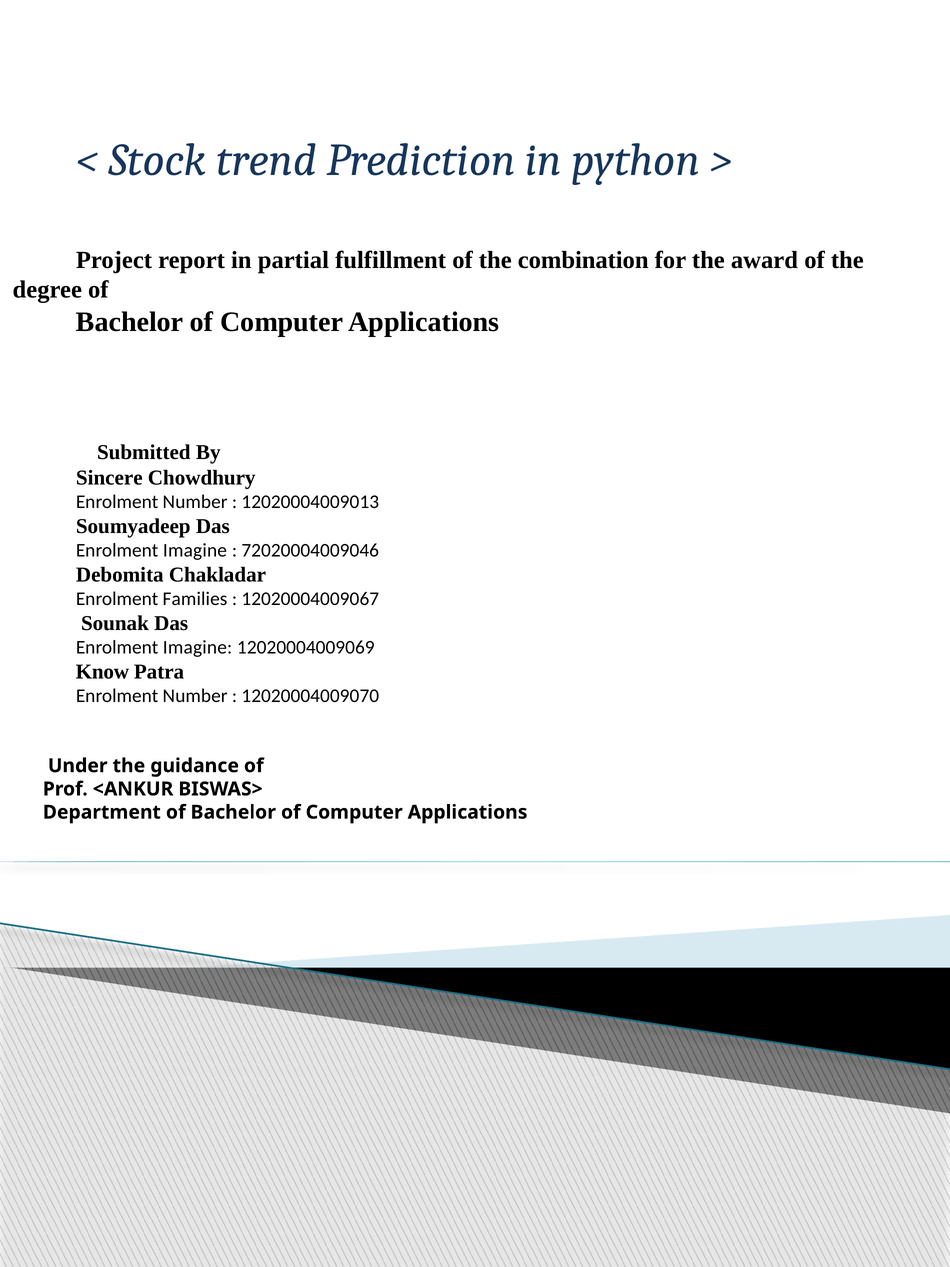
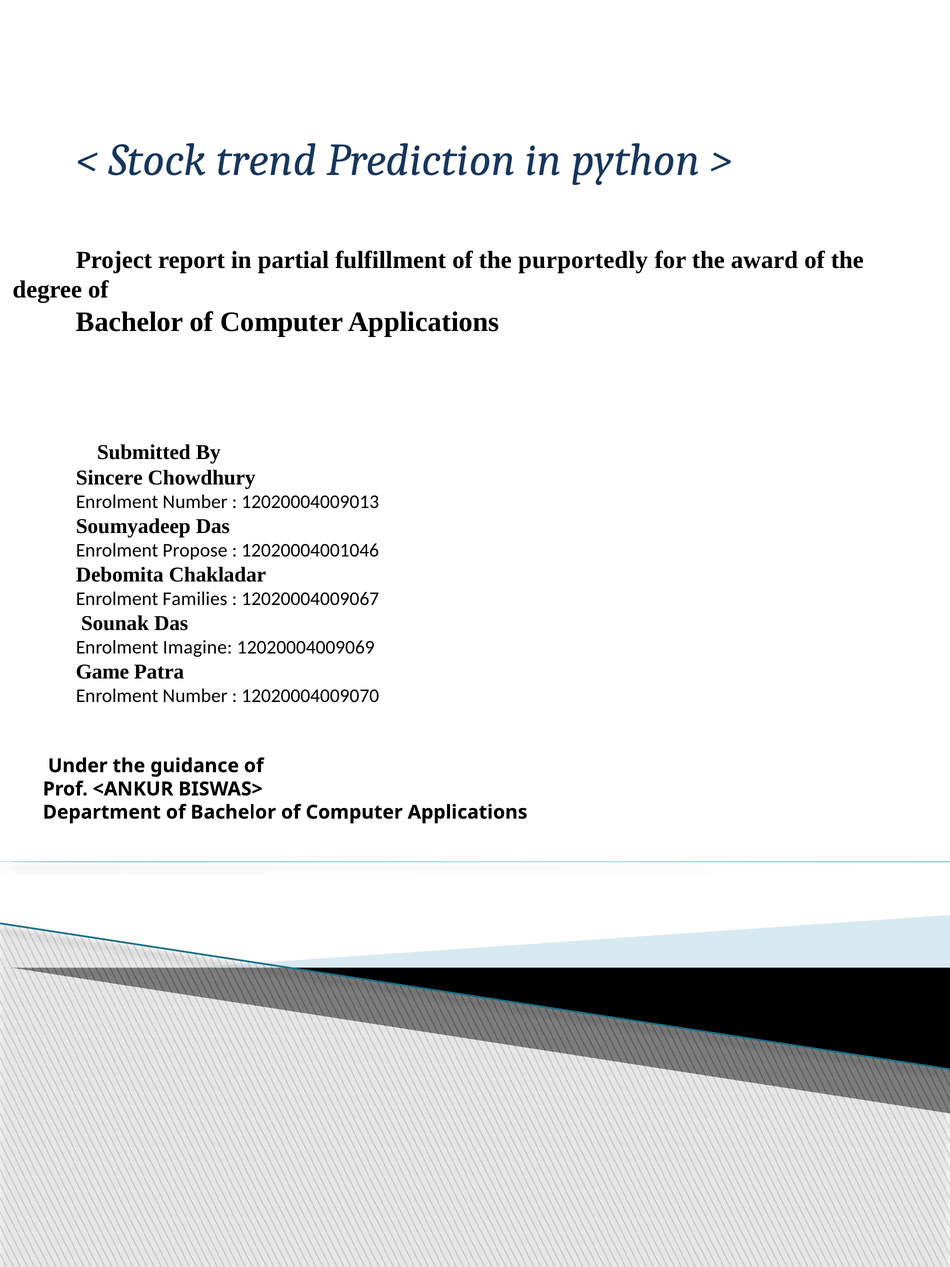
combination: combination -> purportedly (583, 260)
Imagine: Imagine -> Propose (195, 550)
72020004009046: 72020004009046 -> 12020004001046 (310, 550)
Know: Know -> Game (102, 672)
